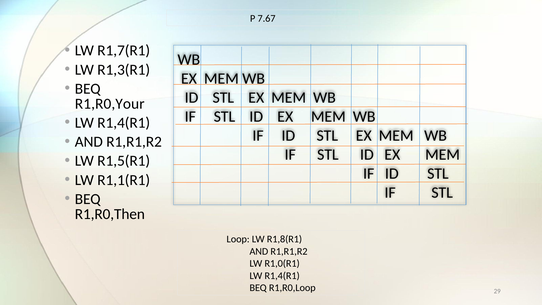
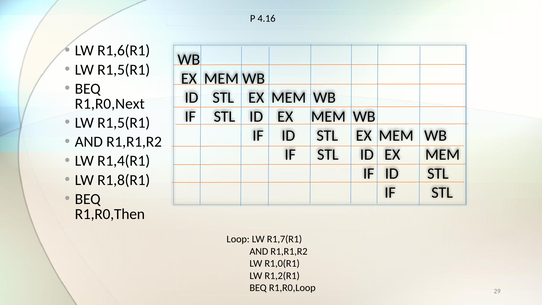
7.67: 7.67 -> 4.16 (267, 18)
R1,7(R1: R1,7(R1 -> R1,6(R1 (124, 51)
R1,3(R1: R1,3(R1 -> R1,5(R1 (124, 70)
R1,R0,Your: R1,R0,Your -> R1,R0,Next (110, 104)
R1,4(R1: R1,4(R1 -> R1,5(R1 (124, 123)
R1,5(R1: R1,5(R1 -> R1,4(R1 (124, 161)
R1,1(R1: R1,1(R1 -> R1,8(R1 (124, 180)
R1,8(R1: R1,8(R1 -> R1,7(R1 (284, 239)
R1,4(R1: R1,4(R1 -> R1,2(R1 (282, 276)
